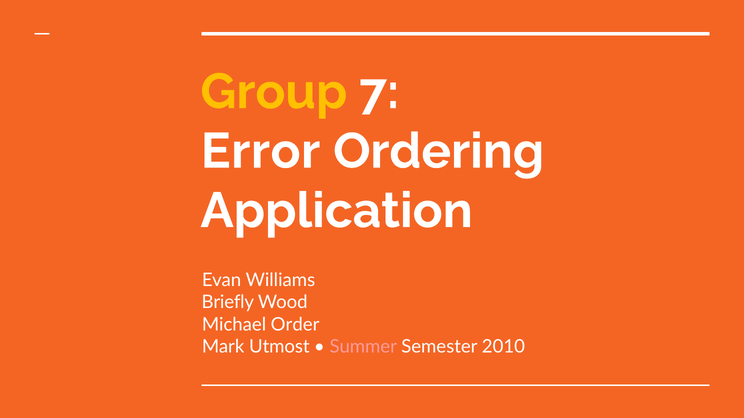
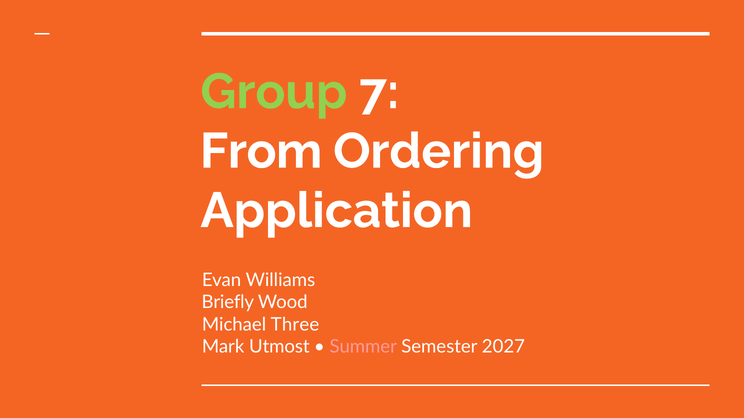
Group colour: yellow -> light green (274, 92)
Error: Error -> From (261, 151)
Order: Order -> Three (295, 325)
2010: 2010 -> 2027 (503, 347)
